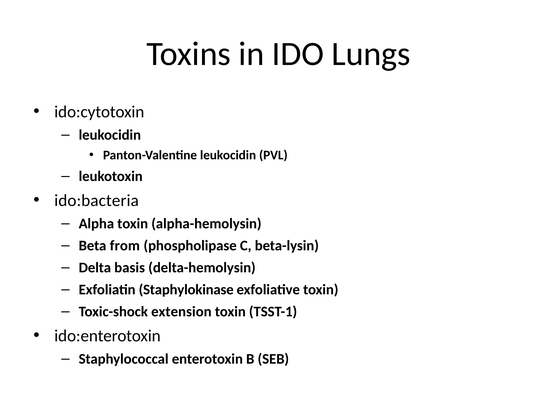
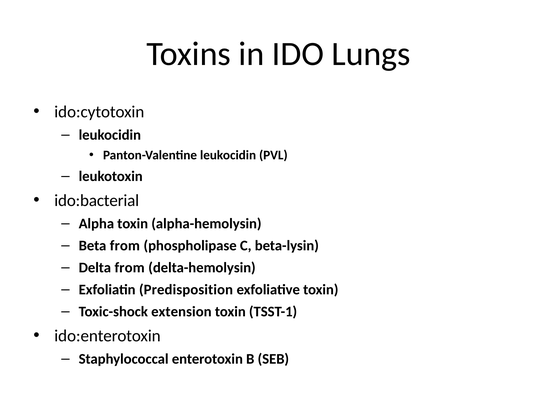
ido:bacteria: ido:bacteria -> ido:bacterial (97, 200)
Delta basis: basis -> from (130, 268)
Staphylokinase: Staphylokinase -> Predisposition (186, 290)
